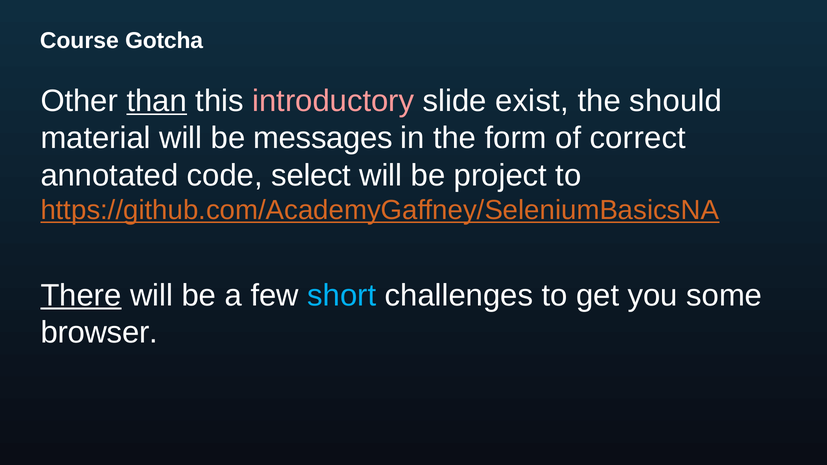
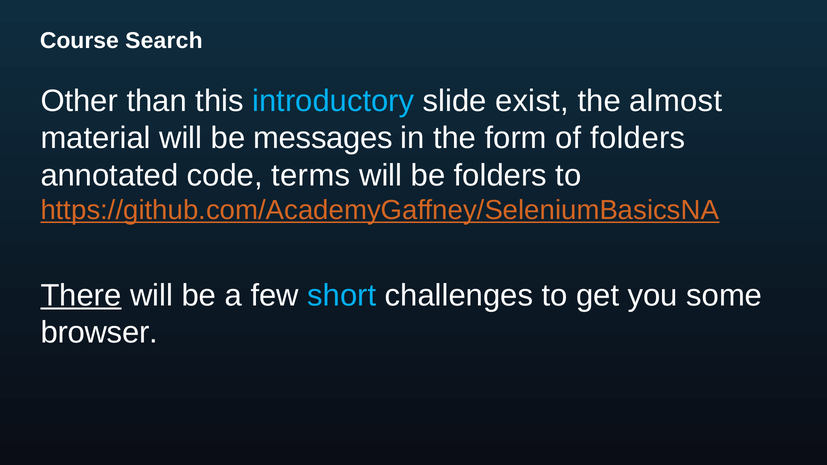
Gotcha: Gotcha -> Search (164, 41)
than underline: present -> none (157, 101)
introductory colour: pink -> light blue (333, 101)
should: should -> almost (676, 101)
of correct: correct -> folders (638, 138)
select: select -> terms (311, 175)
be project: project -> folders (500, 175)
